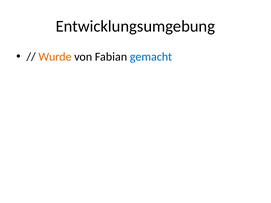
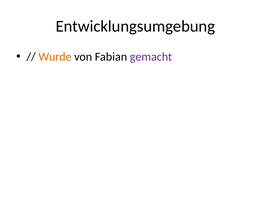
gemacht colour: blue -> purple (151, 57)
